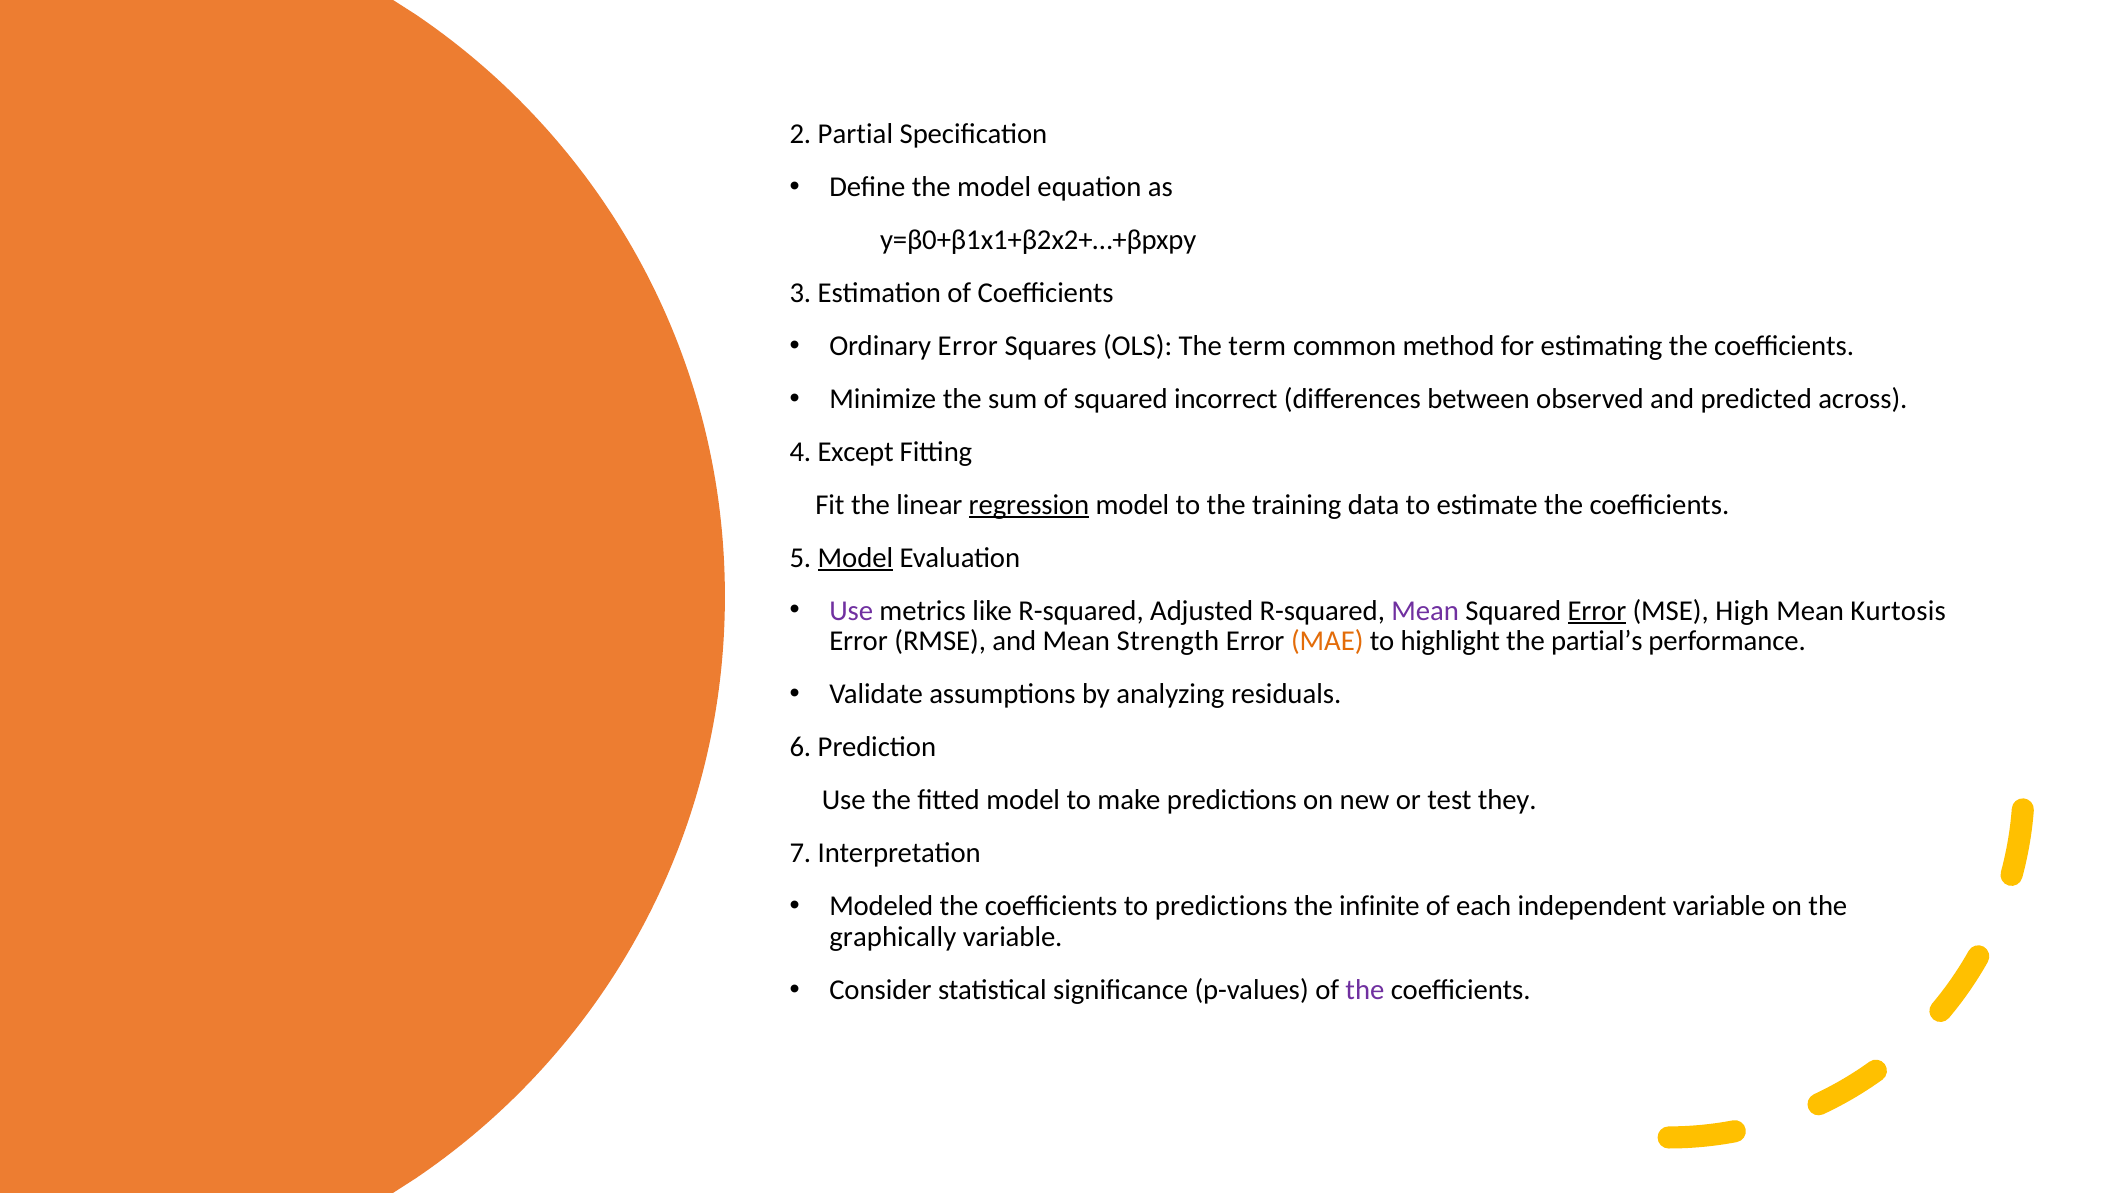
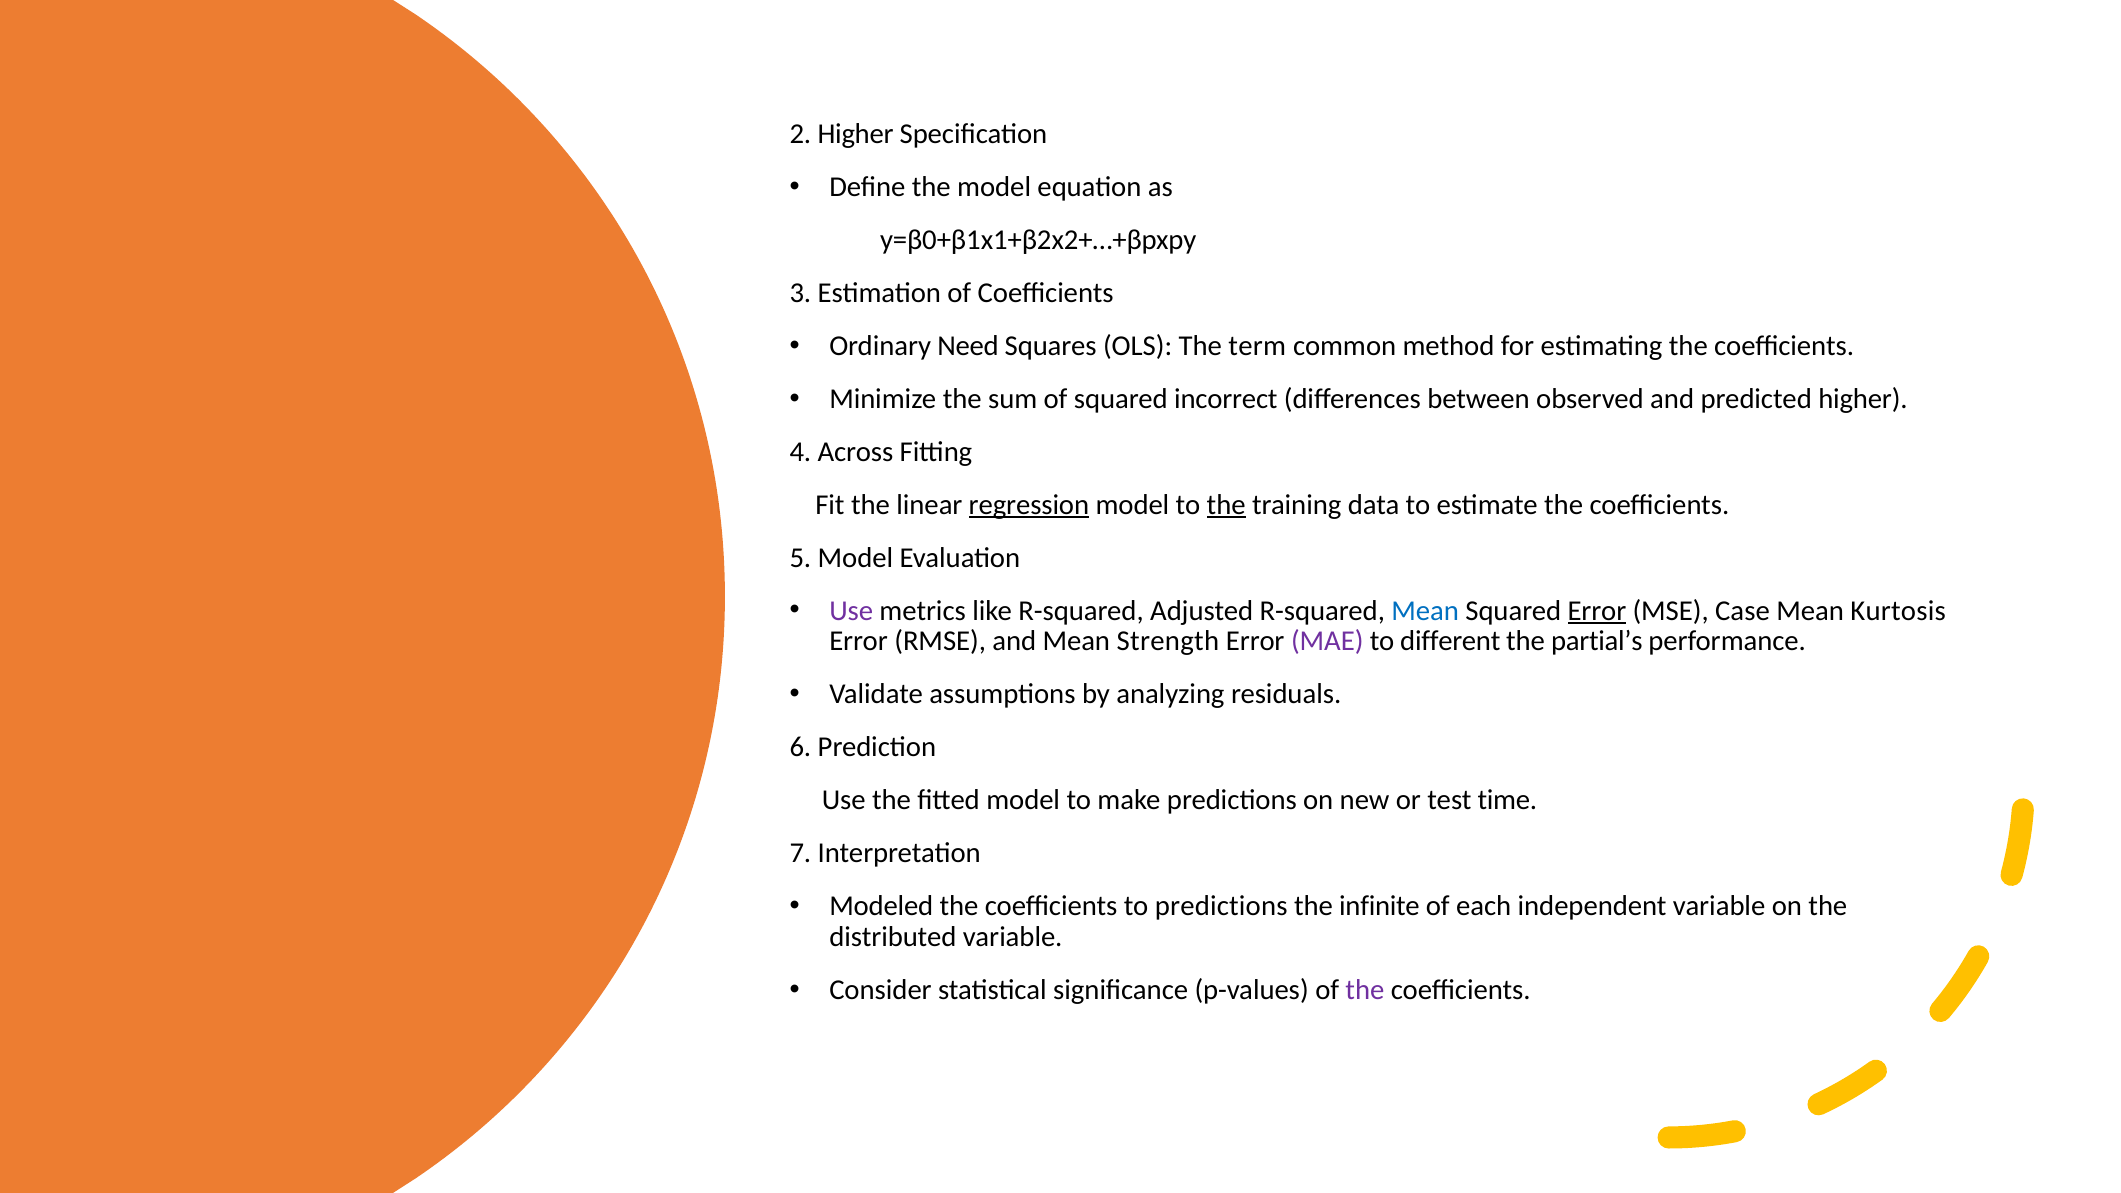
2 Partial: Partial -> Higher (856, 134)
Ordinary Error: Error -> Need (968, 346)
predicted across: across -> higher (1863, 399)
Except: Except -> Across (856, 452)
the underline: none -> present (1226, 505)
Model underline: present -> none (855, 558)
Mean colour: purple -> blue (1425, 611)
High: High -> Case (1742, 611)
MAE colour: orange -> purple (1327, 642)
highlight: highlight -> different (1450, 642)
they: they -> time (1507, 800)
graphically: graphically -> distributed (893, 937)
